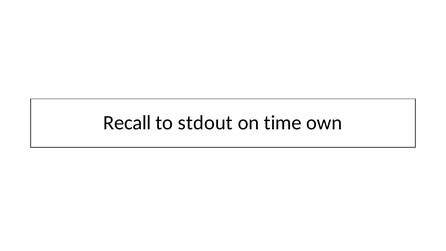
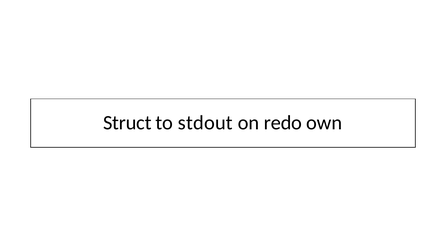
Recall: Recall -> Struct (127, 123)
time: time -> redo (283, 123)
